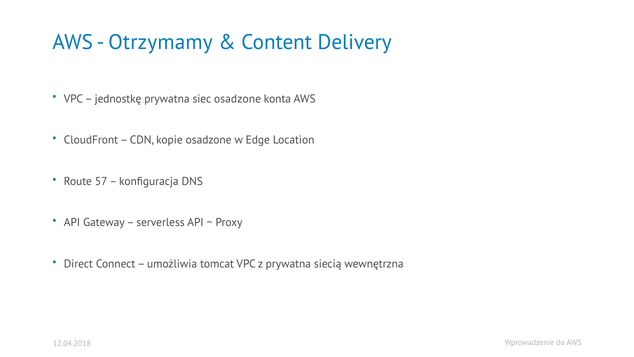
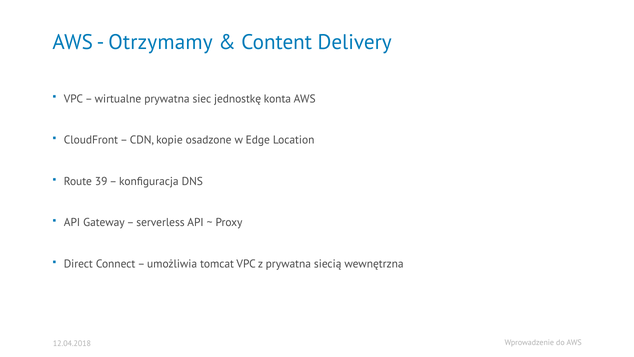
jednostkę: jednostkę -> wirtualne (118, 99)
siec osadzone: osadzone -> jednostkę (238, 99)
57: 57 -> 39 (101, 181)
